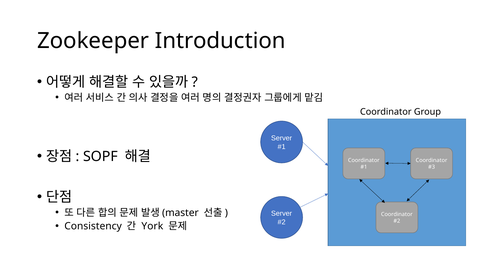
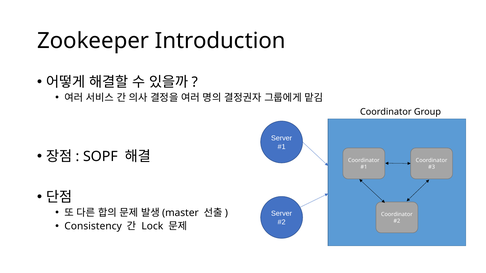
York: York -> Lock (152, 226)
